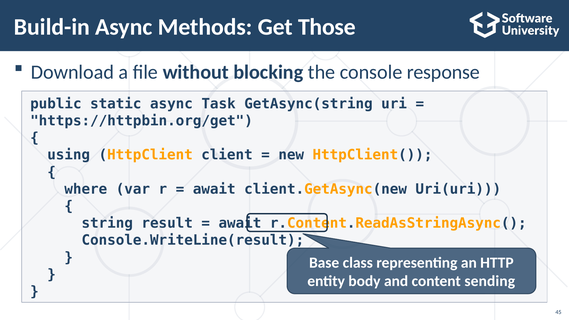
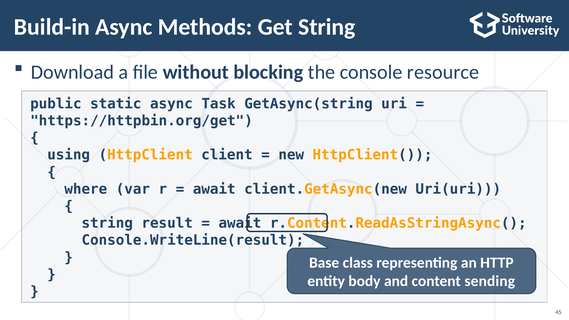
Get Those: Those -> String (327, 27)
response: response -> resource (443, 72)
